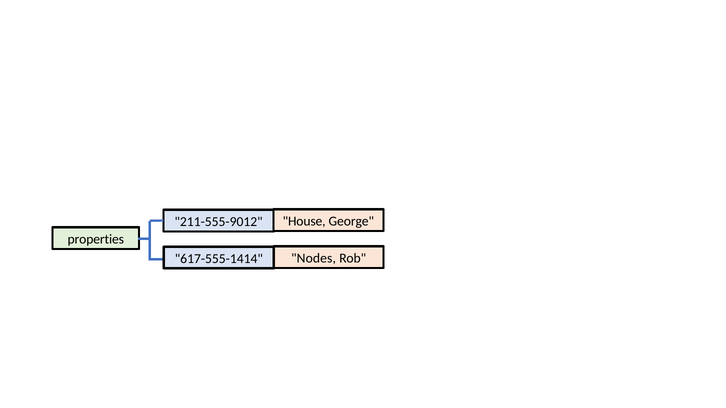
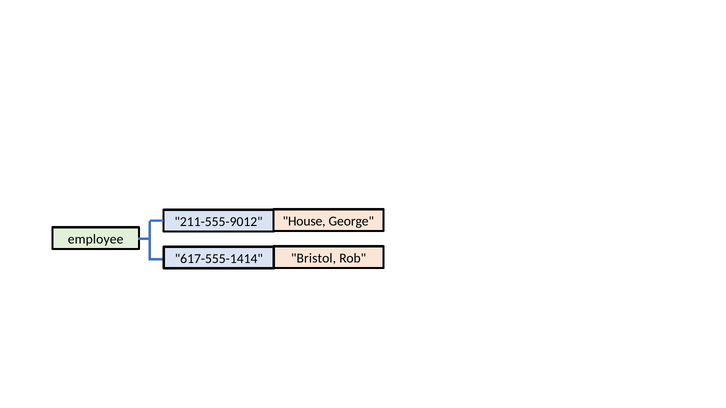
properties: properties -> employee (96, 239)
Nodes: Nodes -> Bristol (314, 258)
